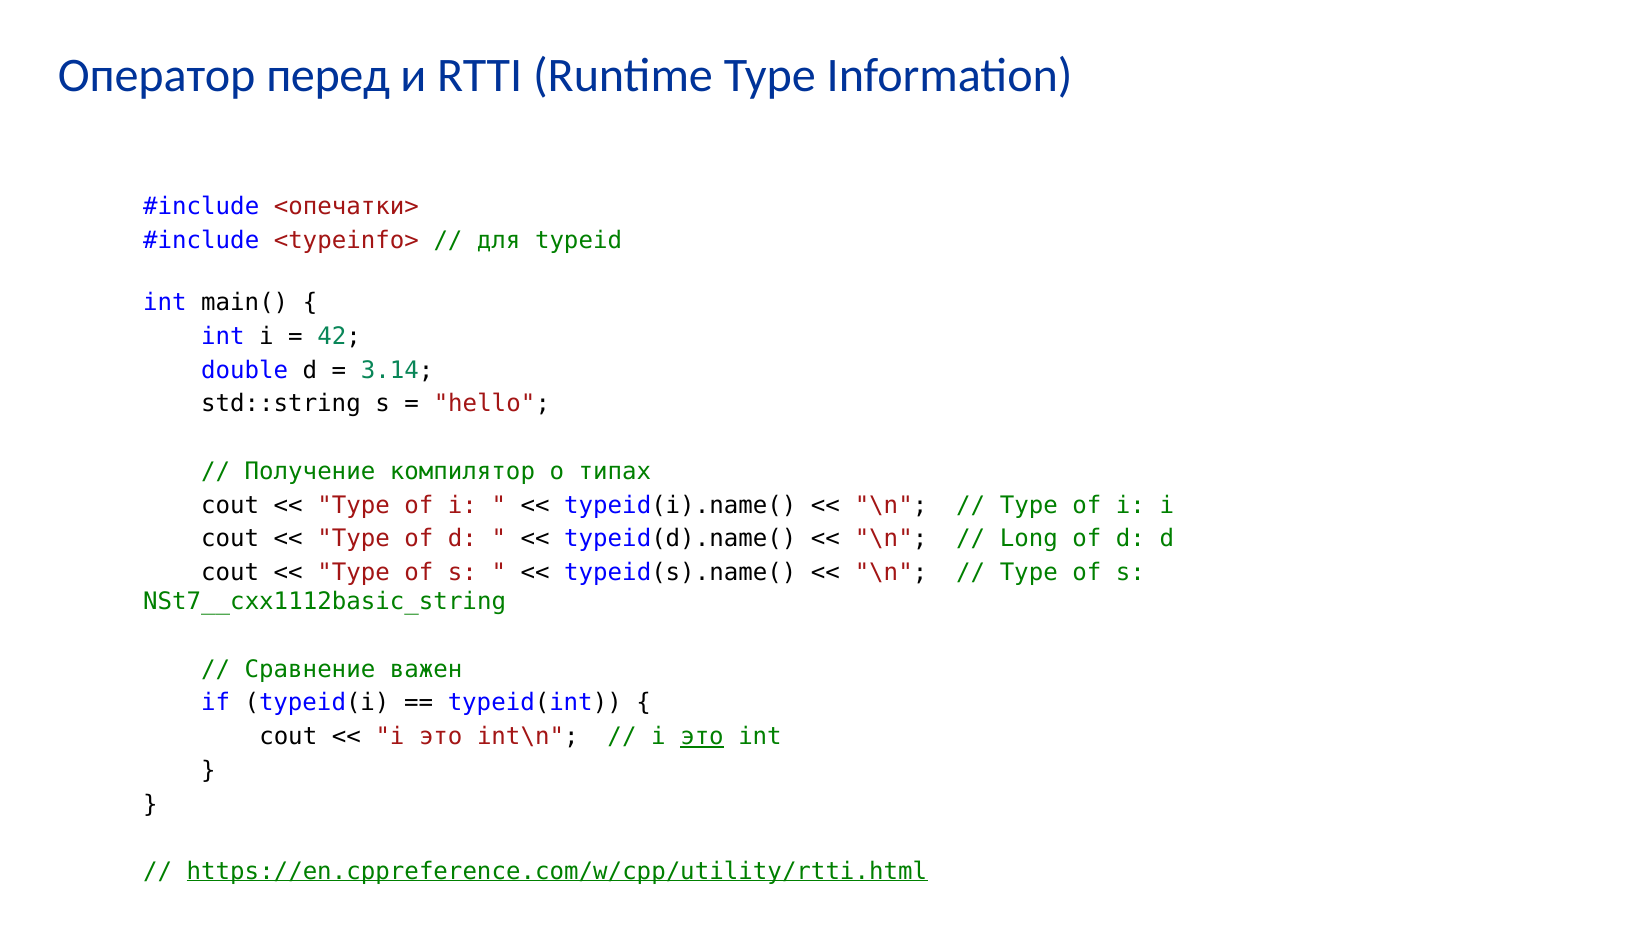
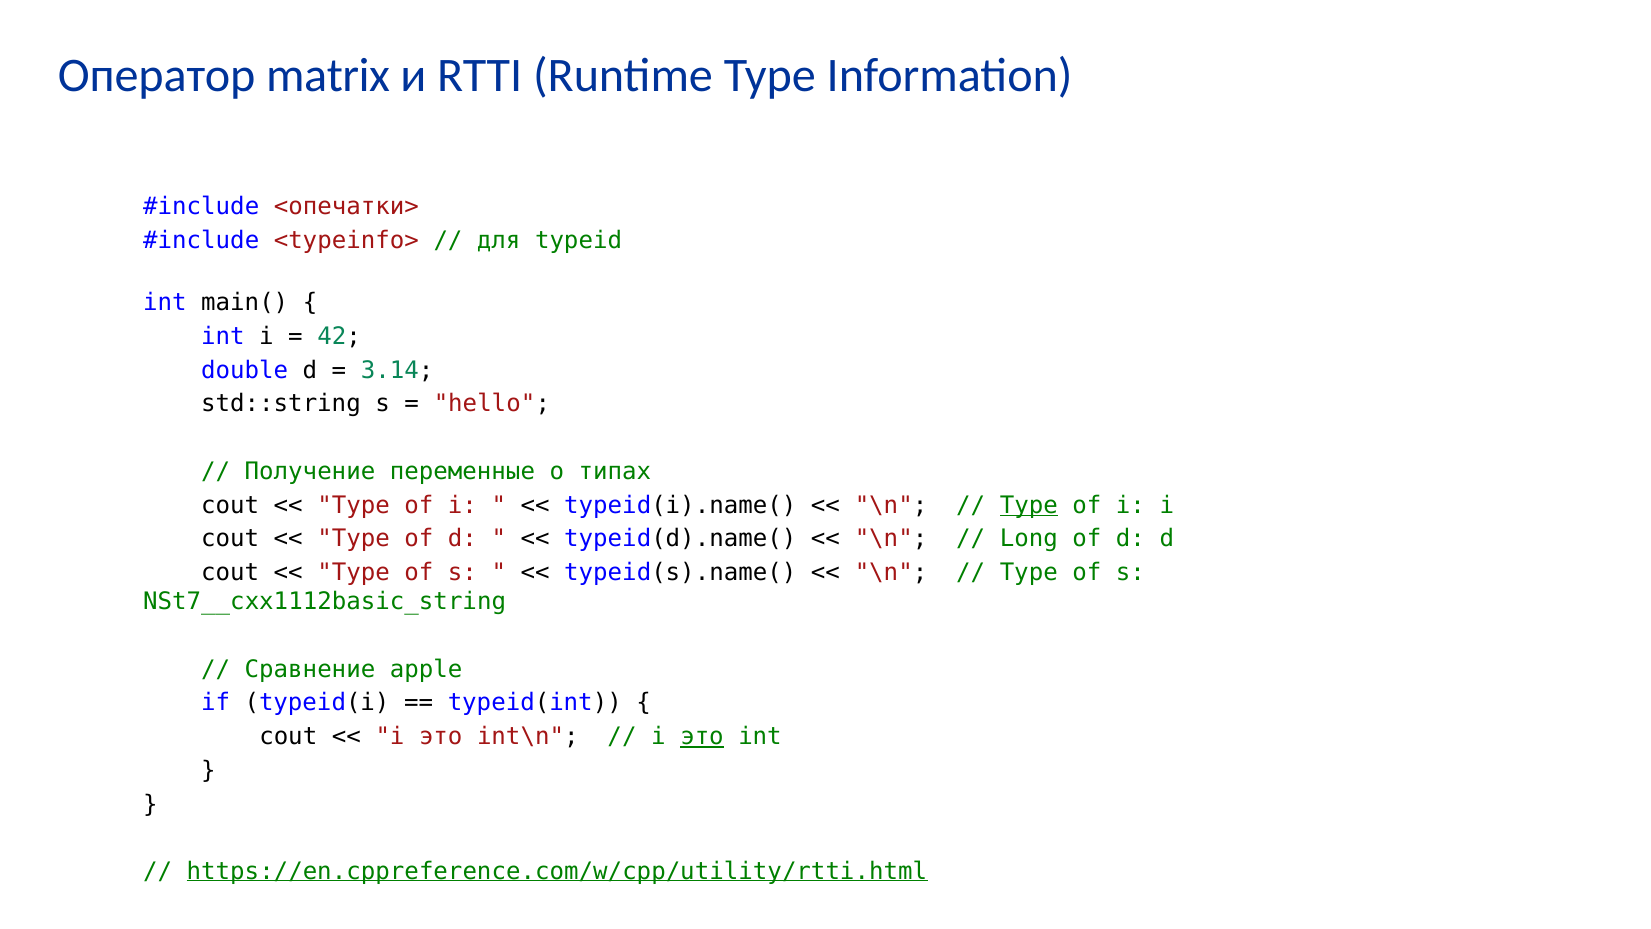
перед: перед -> matrix (328, 76)
компилятор: компилятор -> переменные (462, 471)
Type underline: none -> present (1029, 505)
важен: важен -> apple (426, 669)
